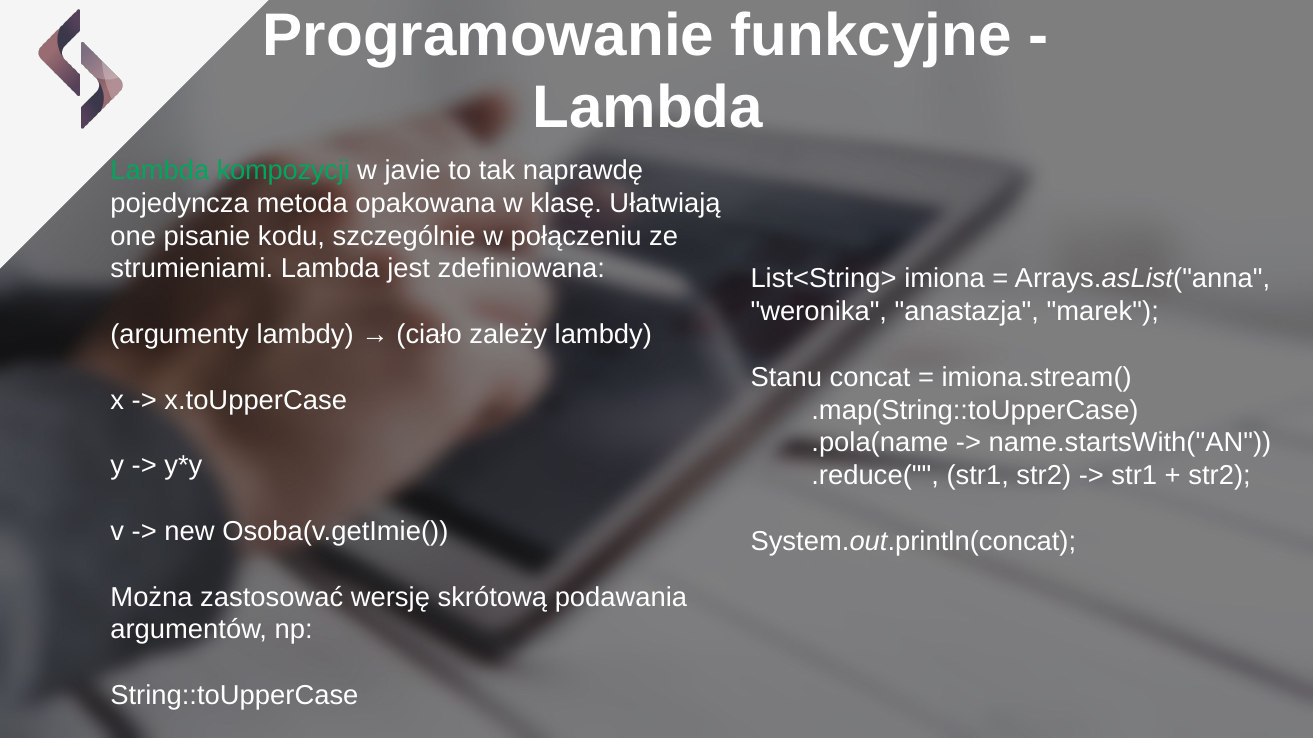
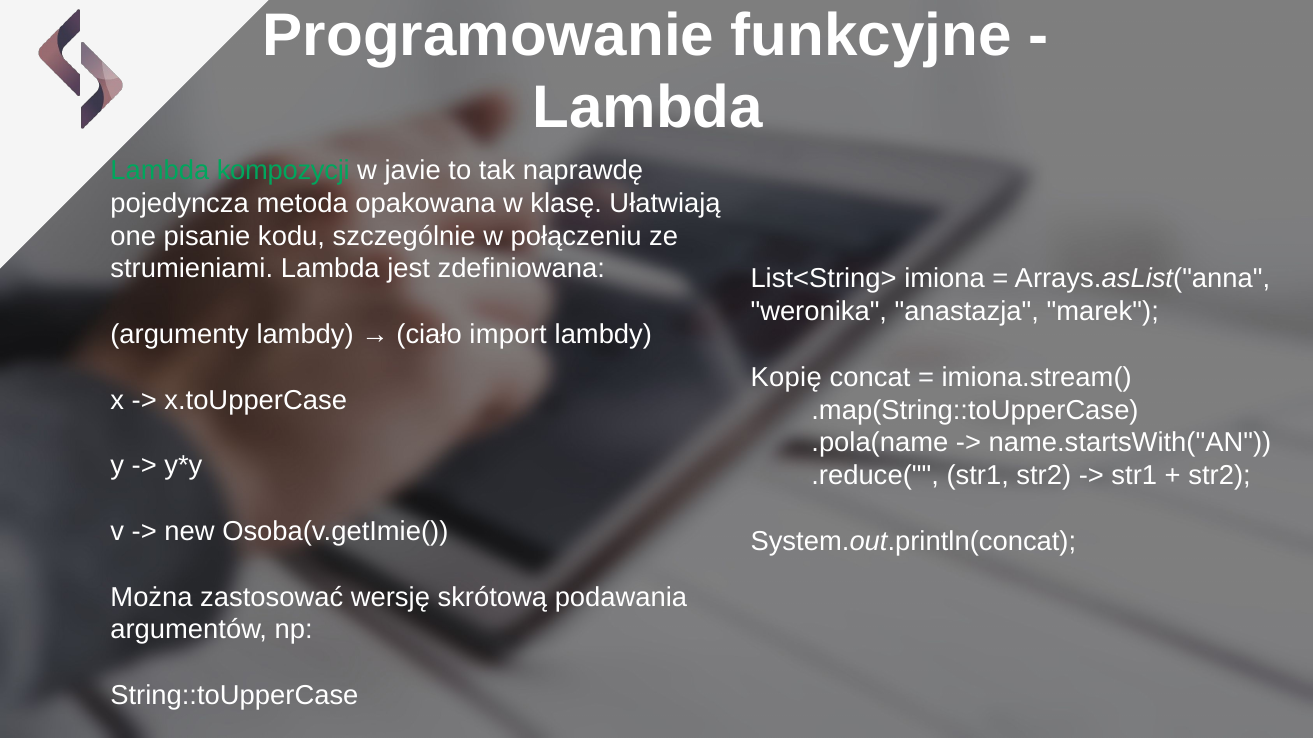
zależy: zależy -> import (508, 335)
Stanu: Stanu -> Kopię (786, 378)
